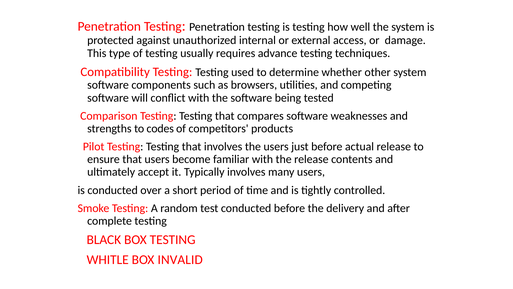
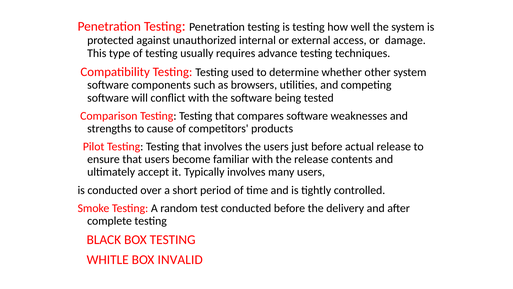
codes: codes -> cause (160, 128)
